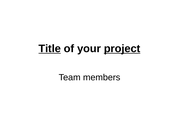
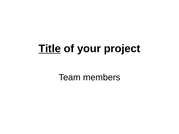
project underline: present -> none (122, 49)
